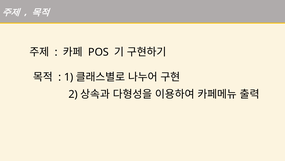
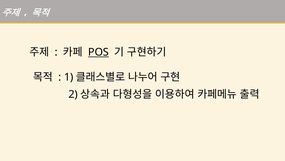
POS underline: none -> present (98, 52)
